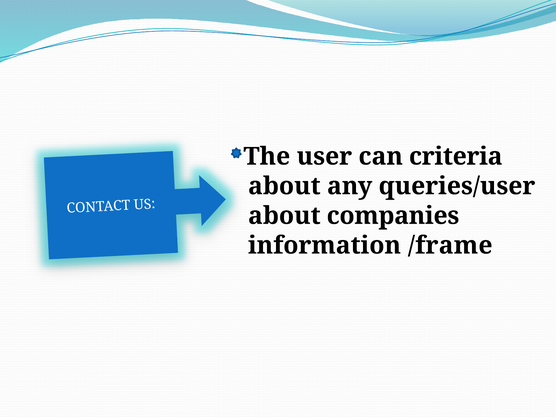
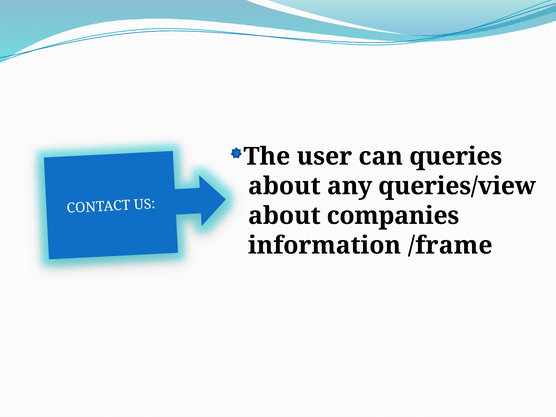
criteria: criteria -> queries (456, 156)
queries/user: queries/user -> queries/view (457, 186)
